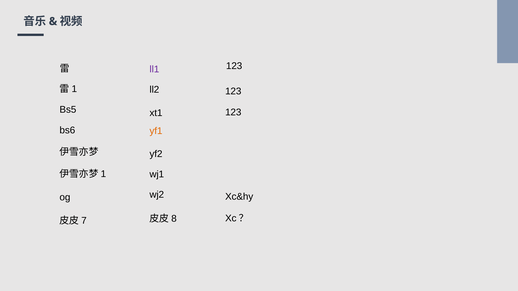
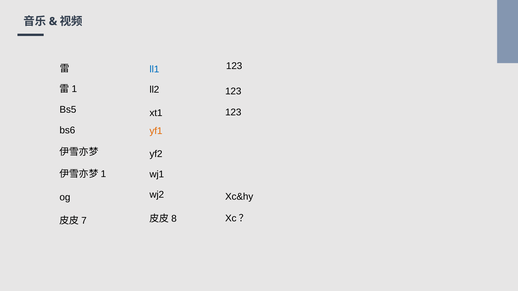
ll1 colour: purple -> blue (154, 69)
